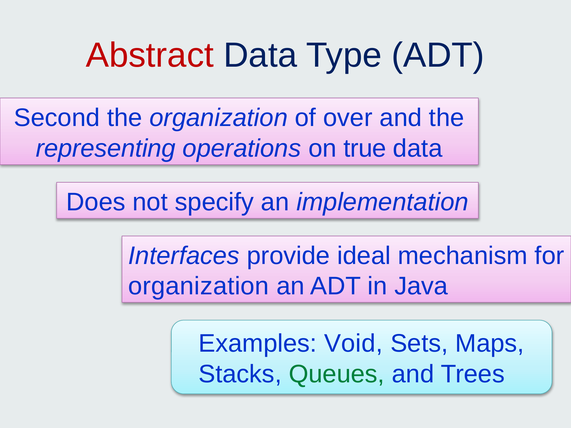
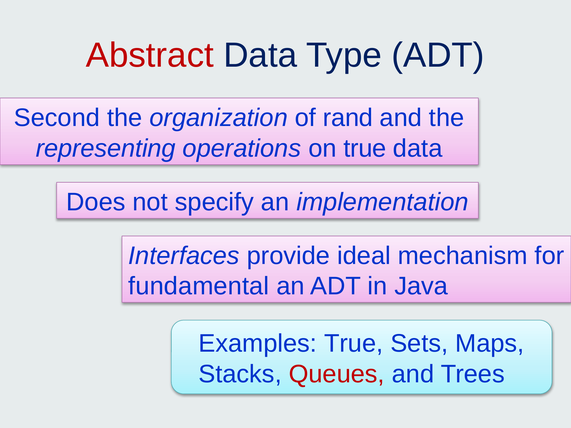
over: over -> rand (348, 118)
organization: organization -> fundamental (199, 286)
Examples Void: Void -> True (354, 344)
Queues colour: green -> red (337, 374)
